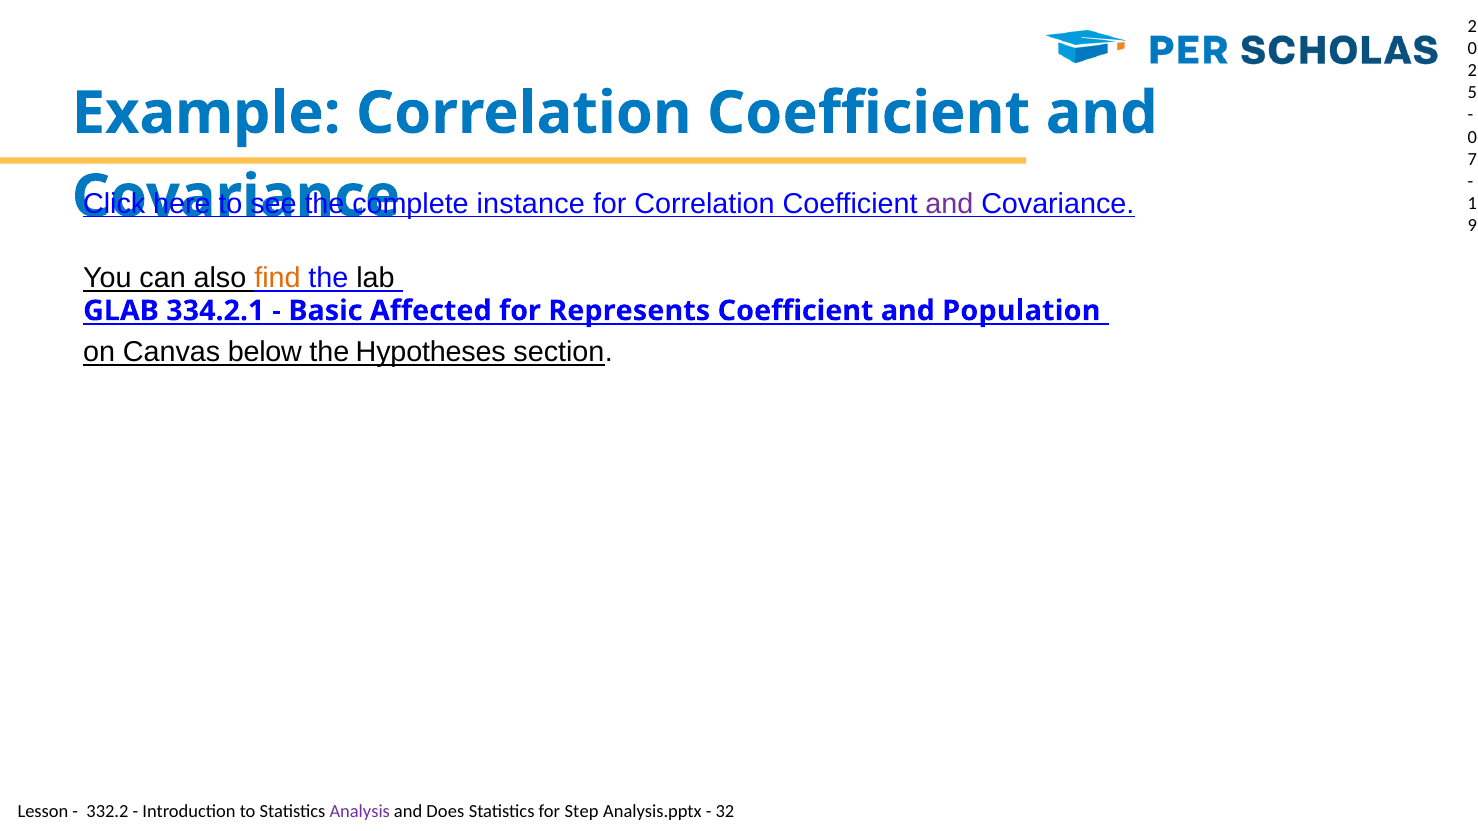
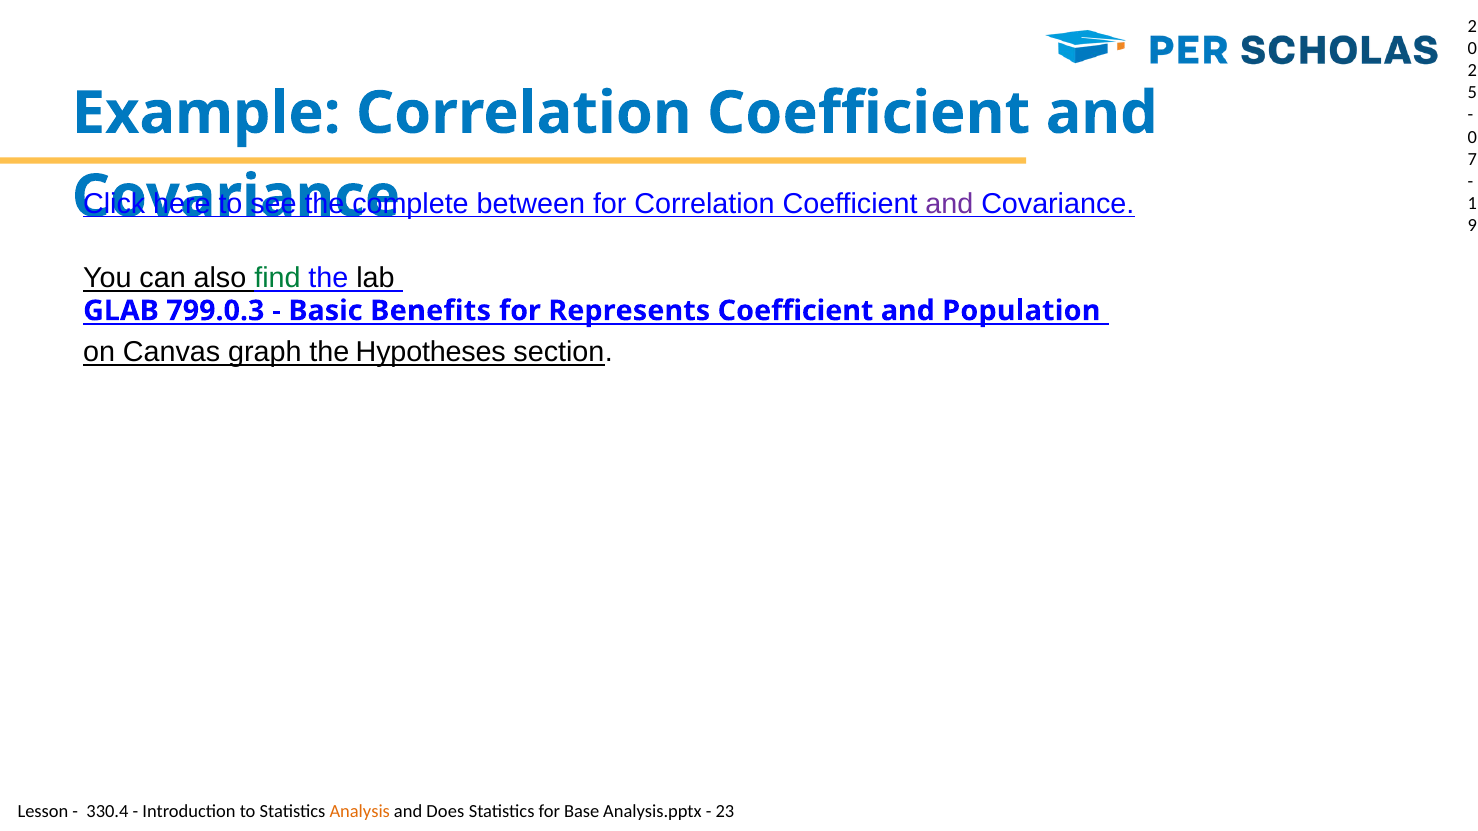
instance: instance -> between (531, 204)
find colour: orange -> green (277, 278)
334.2.1: 334.2.1 -> 799.0.3 (215, 311)
Affected: Affected -> Benefits (431, 311)
below: below -> graph (265, 352)
332.2: 332.2 -> 330.4 (107, 811)
Analysis colour: purple -> orange (360, 811)
Step: Step -> Base (582, 811)
32: 32 -> 23 (725, 811)
